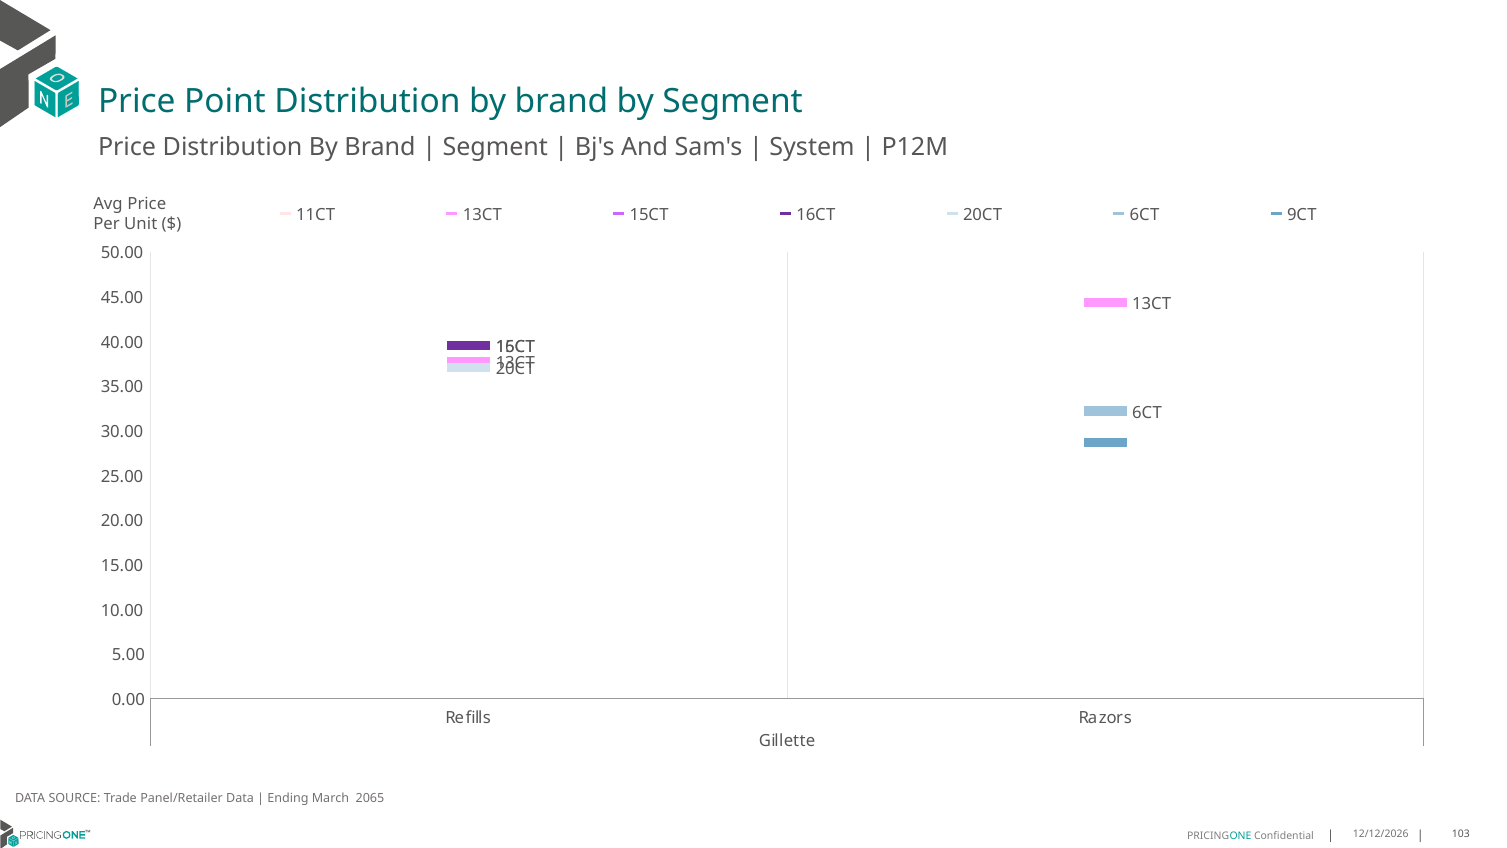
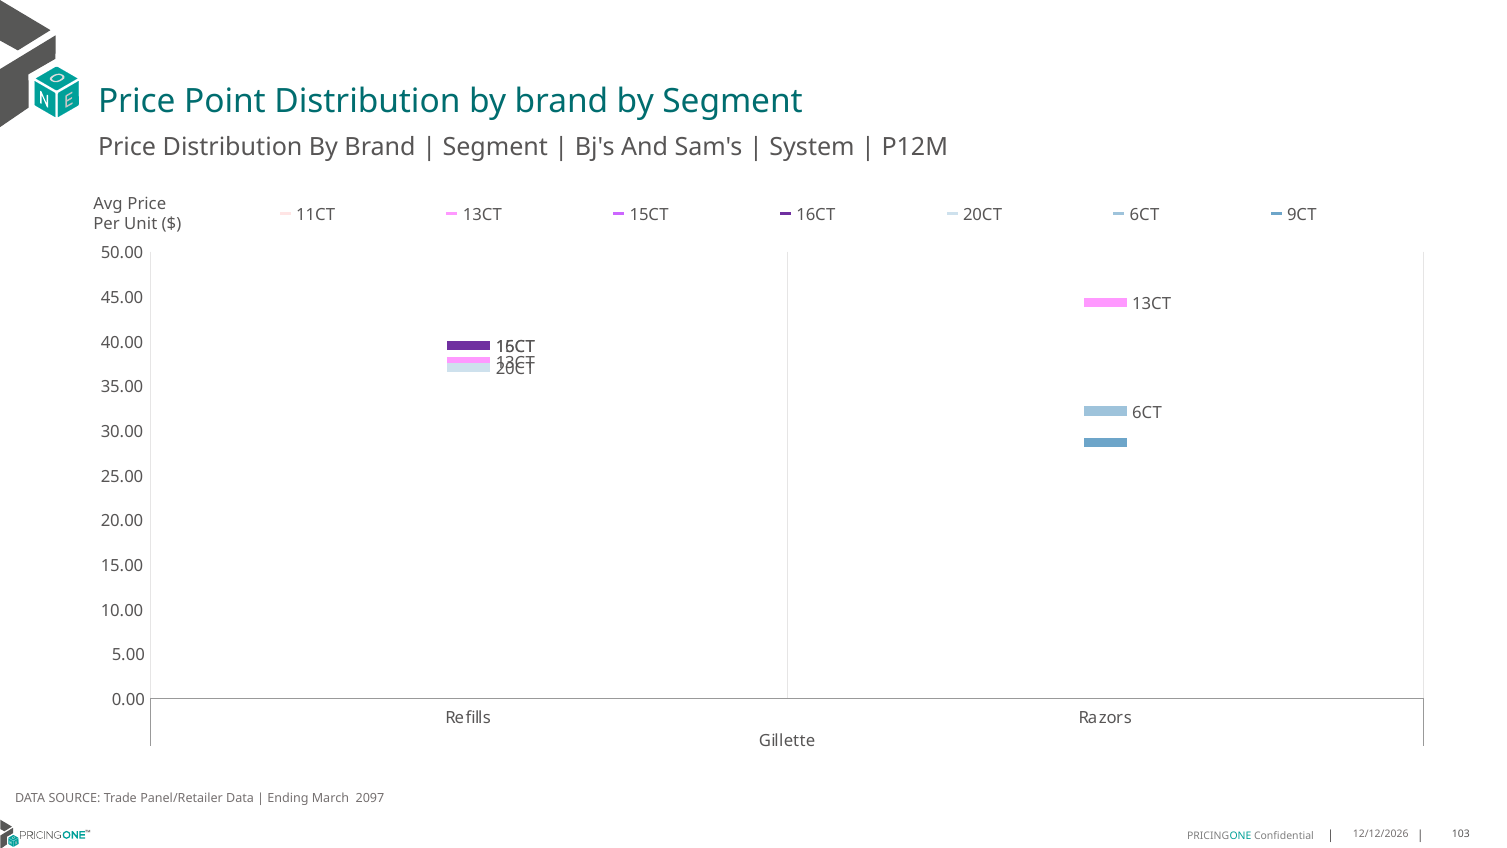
2065: 2065 -> 2097 (370, 798)
